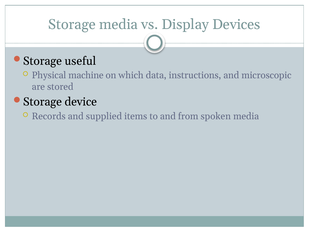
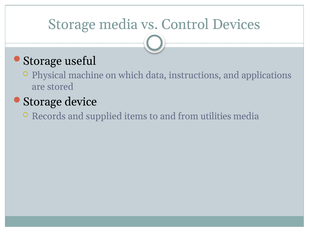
Display: Display -> Control (185, 24)
microscopic: microscopic -> applications (266, 75)
spoken: spoken -> utilities (216, 116)
